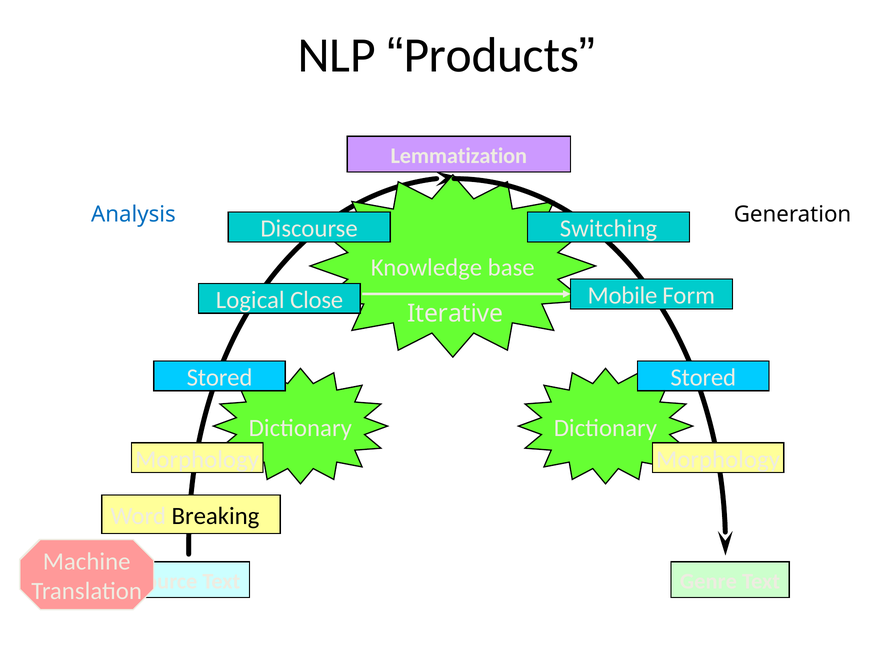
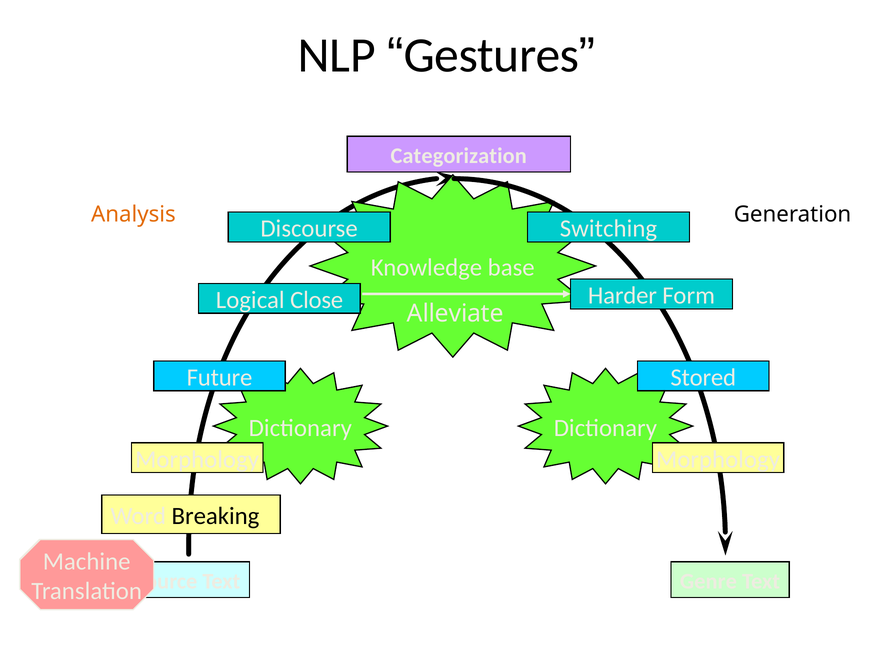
Products: Products -> Gestures (491, 55)
Lemmatization: Lemmatization -> Categorization (459, 156)
Analysis colour: blue -> orange (133, 214)
Mobile: Mobile -> Harder (622, 296)
Iterative: Iterative -> Alleviate (455, 313)
Stored: Stored -> Future (220, 377)
